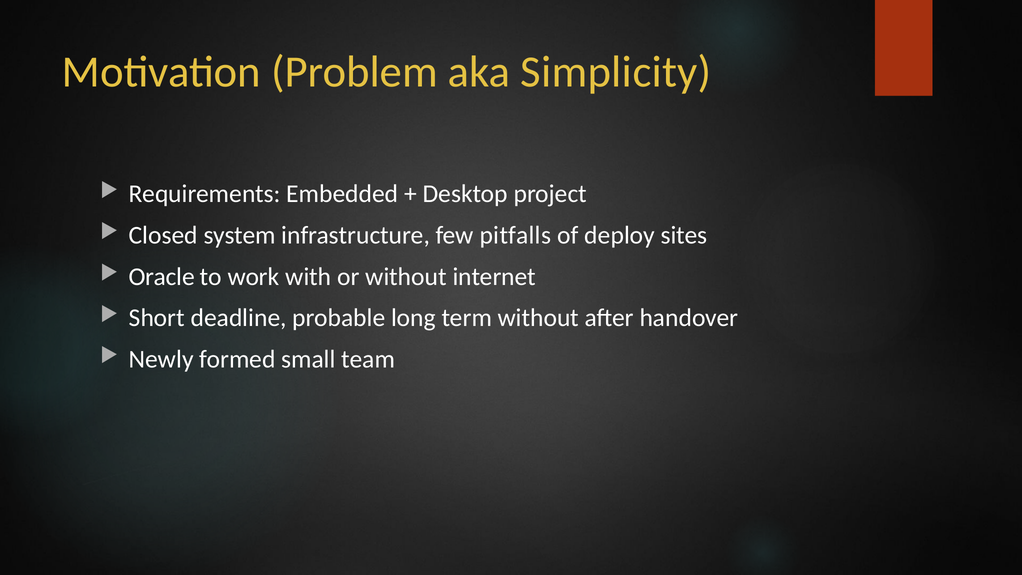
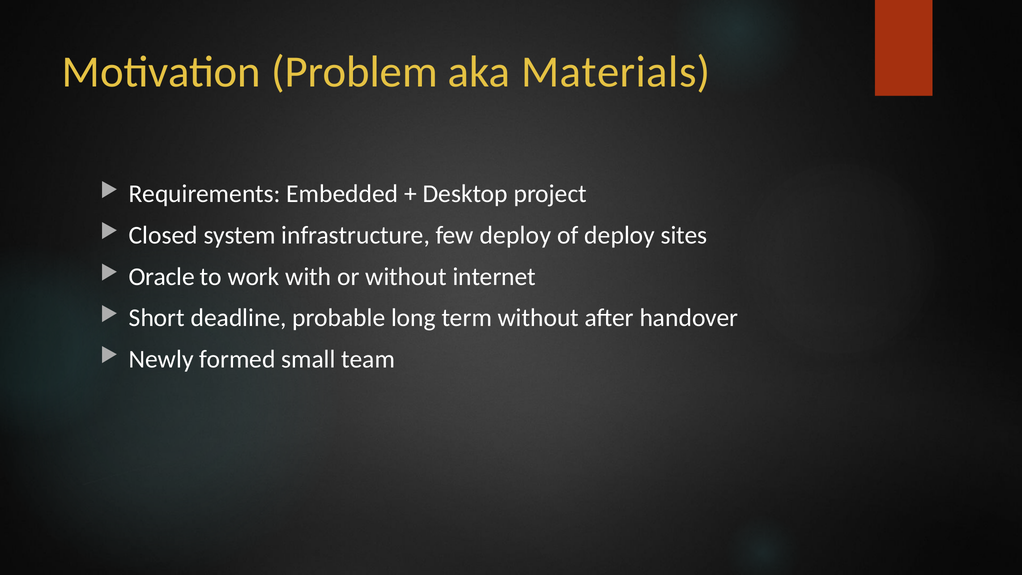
Simplicity: Simplicity -> Materials (616, 72)
few pitfalls: pitfalls -> deploy (515, 235)
